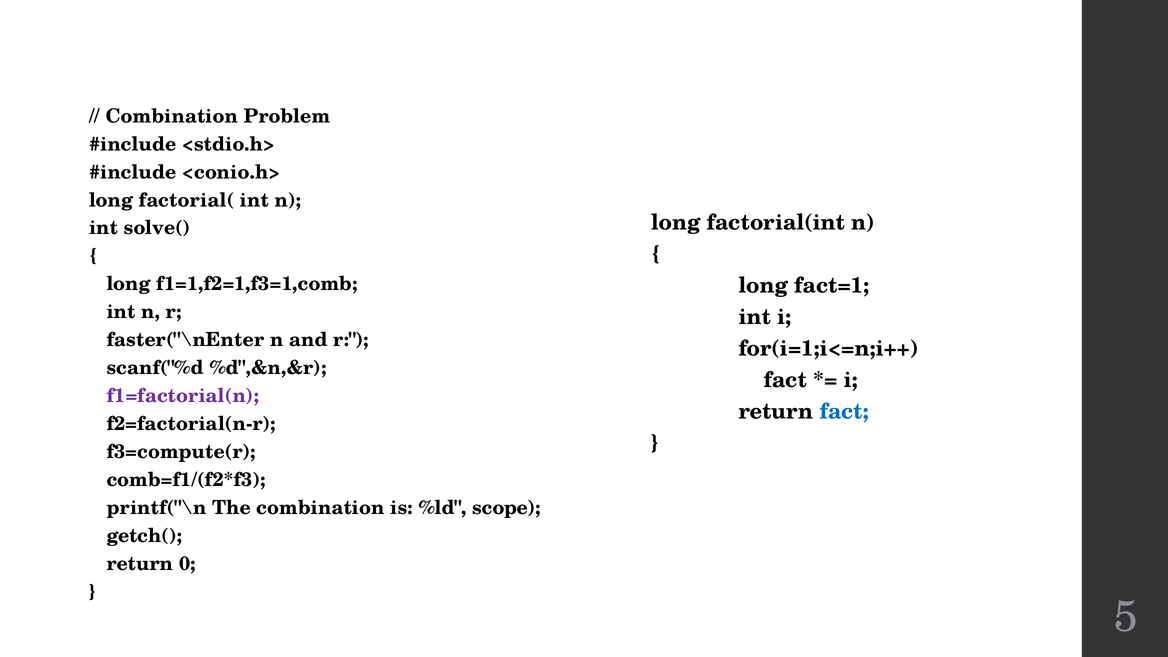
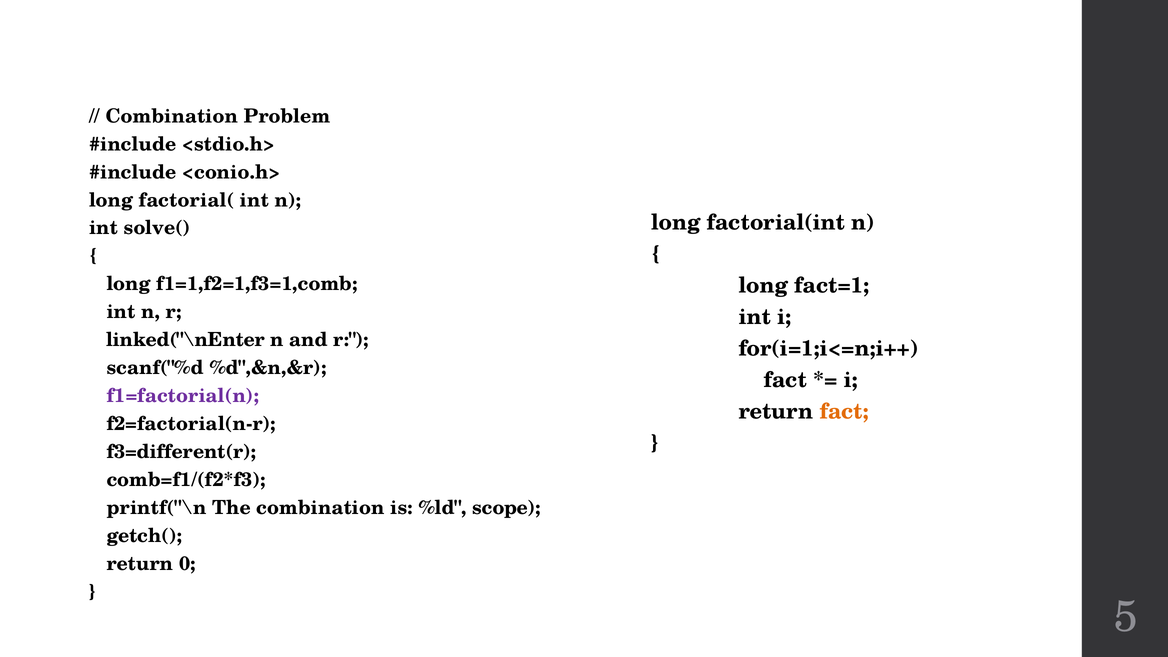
faster("\nEnter: faster("\nEnter -> linked("\nEnter (186, 340)
fact colour: blue -> orange (844, 412)
f3=compute(r: f3=compute(r -> f3=different(r (181, 452)
